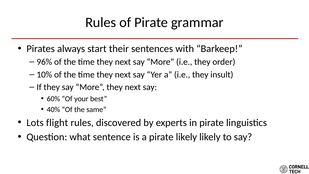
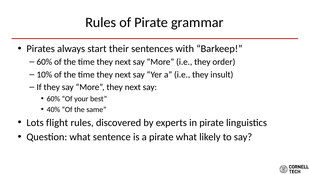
96%: 96% -> 60% (44, 62)
pirate likely: likely -> what (186, 137)
